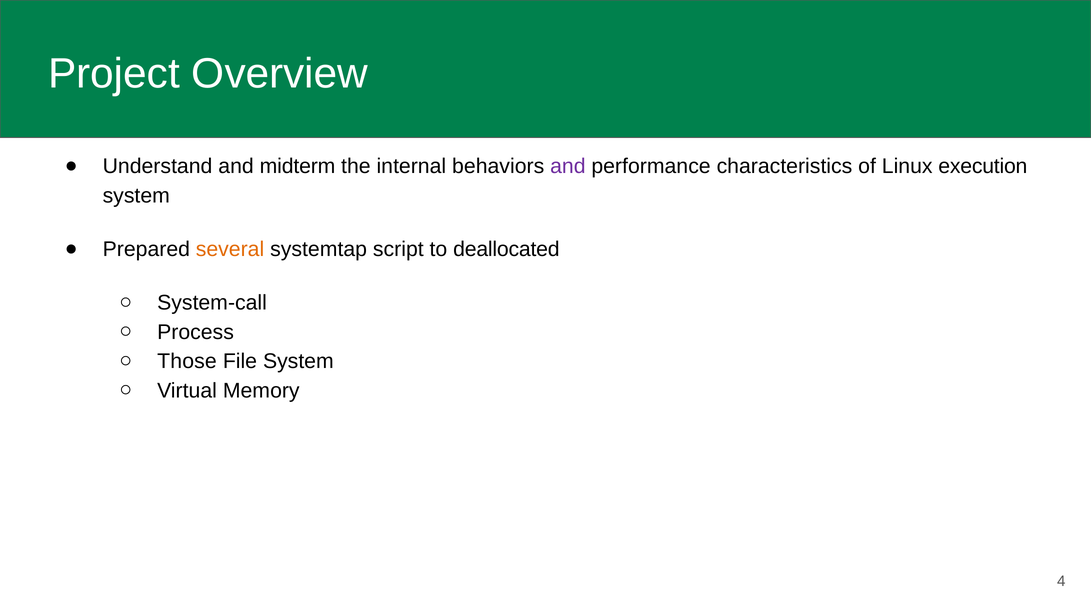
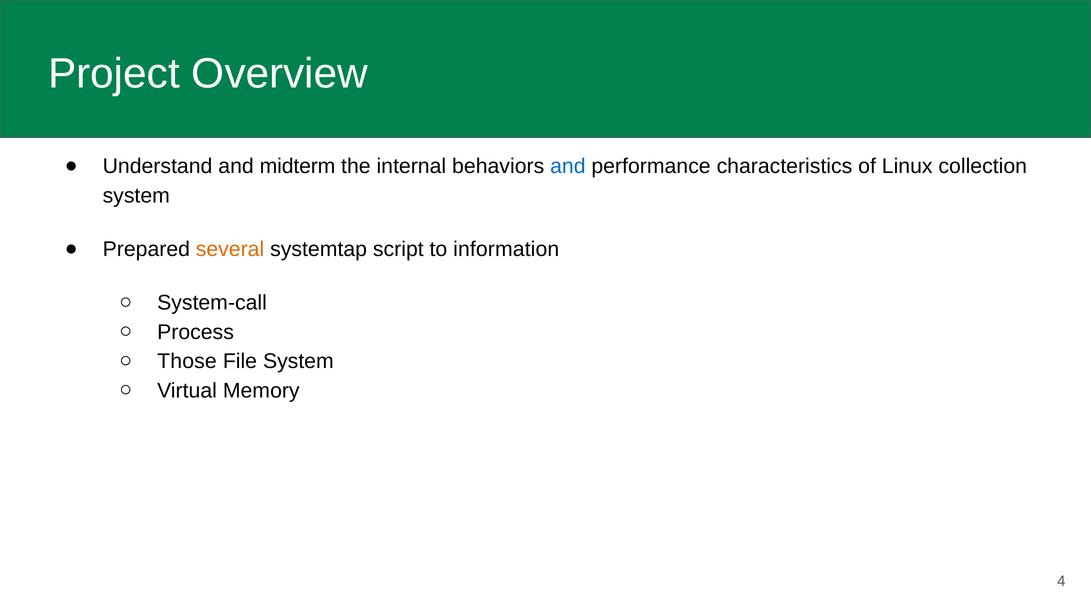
and colour: purple -> blue (568, 166)
execution: execution -> collection (983, 166)
deallocated: deallocated -> information (506, 249)
